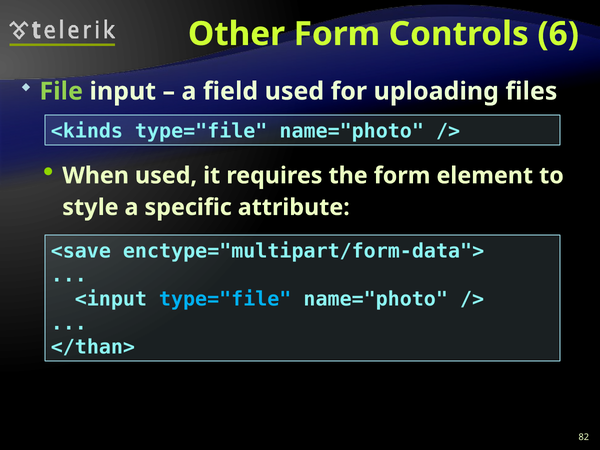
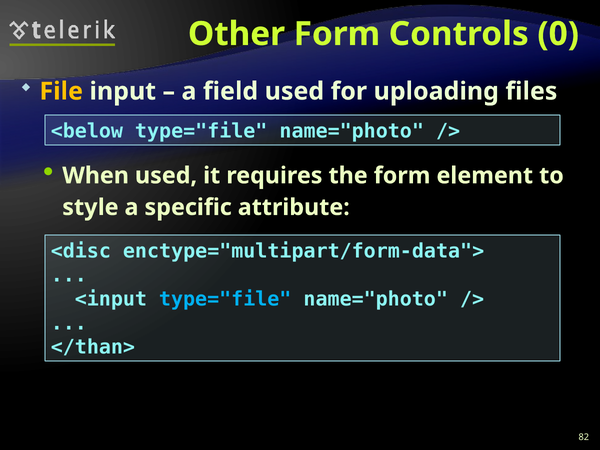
6: 6 -> 0 (558, 34)
File colour: light green -> yellow (61, 91)
<kinds: <kinds -> <below (87, 131)
<save: <save -> <disc (81, 251)
